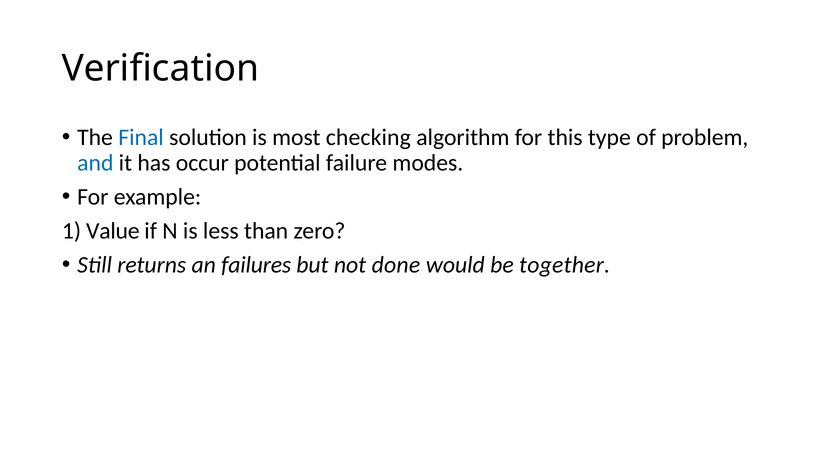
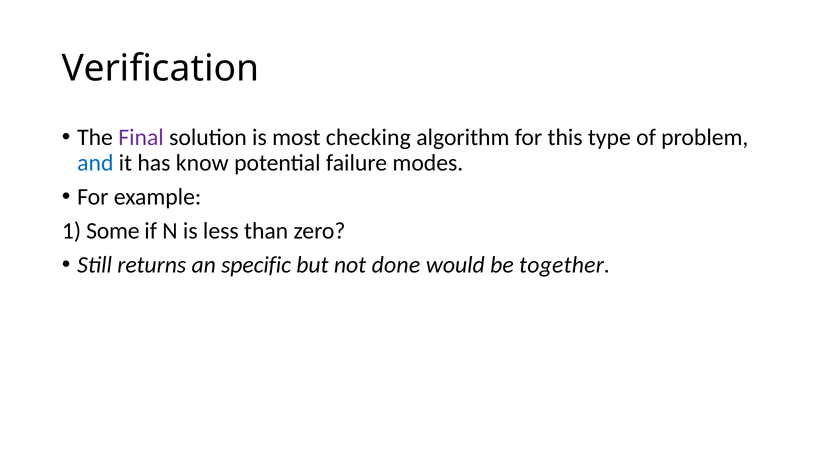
Final colour: blue -> purple (141, 137)
occur: occur -> know (202, 163)
Value: Value -> Some (113, 231)
failures: failures -> specific (256, 265)
